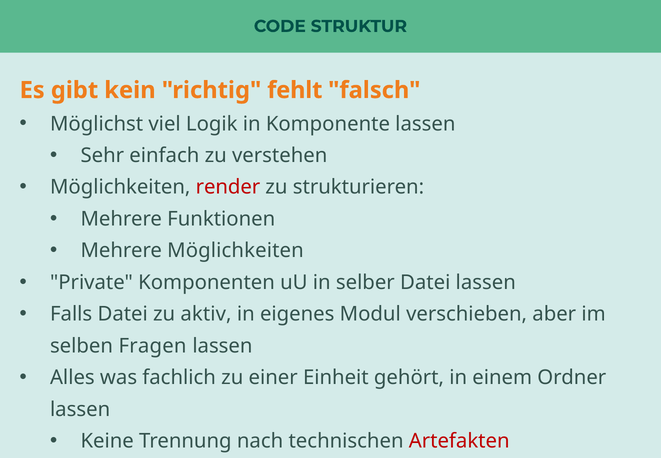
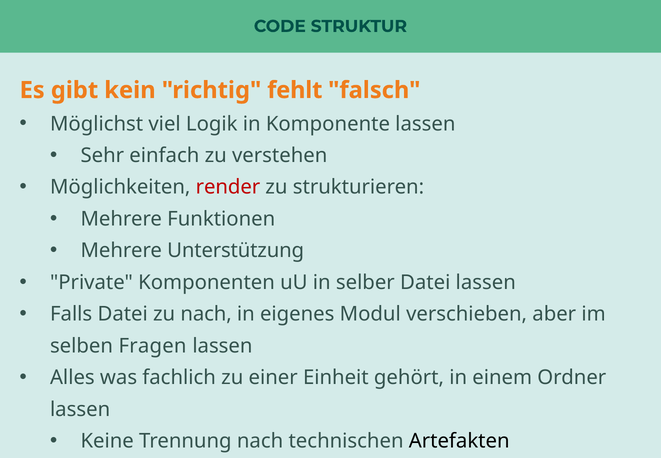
Mehrere Möglichkeiten: Möglichkeiten -> Unterstützung (236, 251)
zu aktiv: aktiv -> nach (206, 314)
Artefakten colour: red -> black (459, 441)
